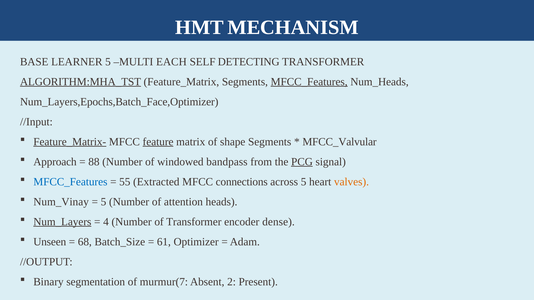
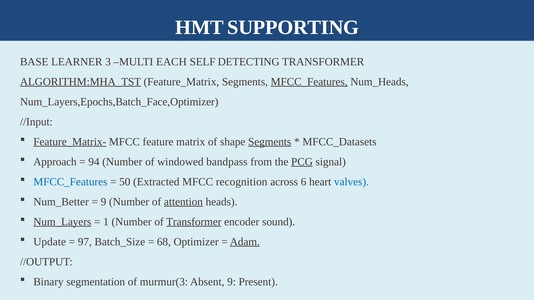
MECHANISM: MECHANISM -> SUPPORTING (293, 27)
LEARNER 5: 5 -> 3 (108, 62)
feature underline: present -> none (158, 142)
Segments underline: none -> present (270, 142)
MFCC_Valvular: MFCC_Valvular -> MFCC_Datasets (339, 142)
88: 88 -> 94 (94, 162)
55: 55 -> 50 (125, 182)
connections: connections -> recognition (242, 182)
across 5: 5 -> 6 (304, 182)
valves colour: orange -> blue (352, 182)
Num_Vinay: Num_Vinay -> Num_Better (61, 202)
5: 5 -> 9 (103, 202)
attention underline: none -> present (183, 202)
4: 4 -> 1 (106, 222)
Transformer underline: none -> present (194, 222)
dense: dense -> sound (279, 222)
Unseen: Unseen -> Update (50, 242)
68: 68 -> 97 (85, 242)
61: 61 -> 68 (164, 242)
Adam underline: none -> present (245, 242)
murmur(7: murmur(7 -> murmur(3 (164, 282)
Absent 2: 2 -> 9 (232, 282)
